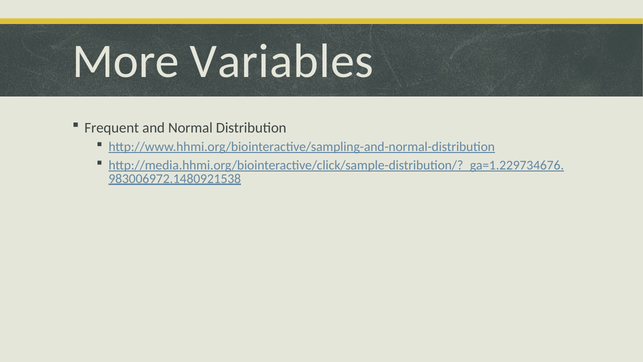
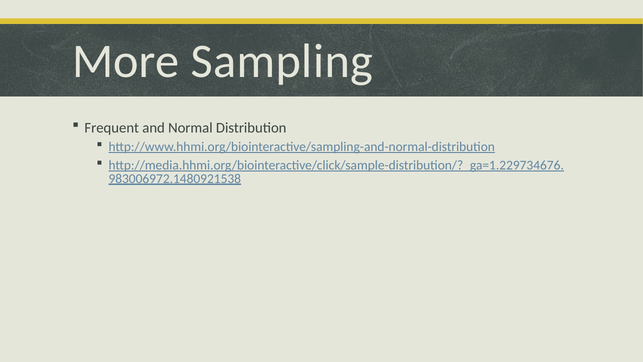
Variables: Variables -> Sampling (282, 61)
